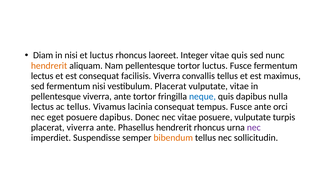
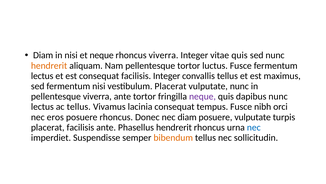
et luctus: luctus -> neque (102, 55)
rhoncus laoreet: laoreet -> viverra (164, 55)
facilisis Viverra: Viverra -> Integer (167, 76)
vulputate vitae: vitae -> nunc (239, 86)
neque colour: blue -> purple (202, 96)
dapibus nulla: nulla -> nunc (278, 96)
Fusce ante: ante -> nibh (263, 106)
eget: eget -> eros (55, 117)
posuere dapibus: dapibus -> rhoncus (116, 117)
nec vitae: vitae -> diam (187, 117)
placerat viverra: viverra -> facilisis (80, 127)
nec colour: purple -> blue (254, 127)
